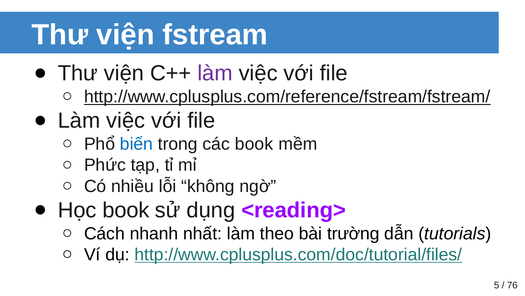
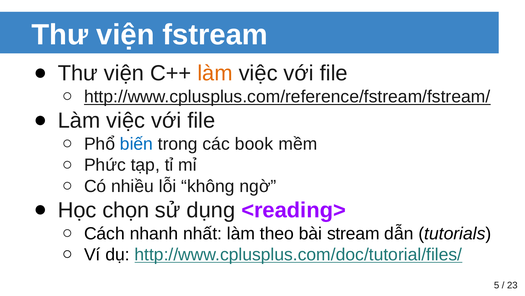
làm colour: purple -> orange (215, 73)
Học book: book -> chọn (126, 210)
trường: trường -> stream (353, 233)
76: 76 -> 23 (512, 285)
